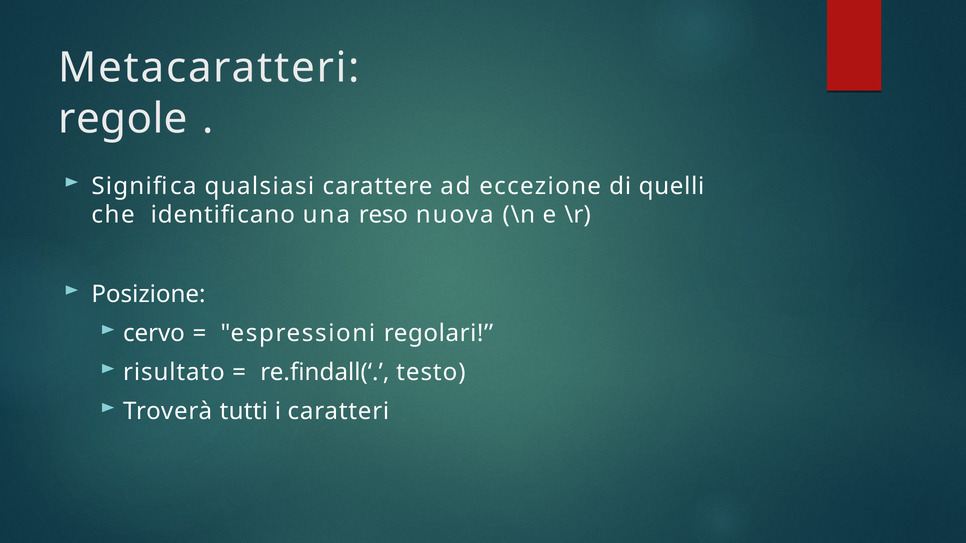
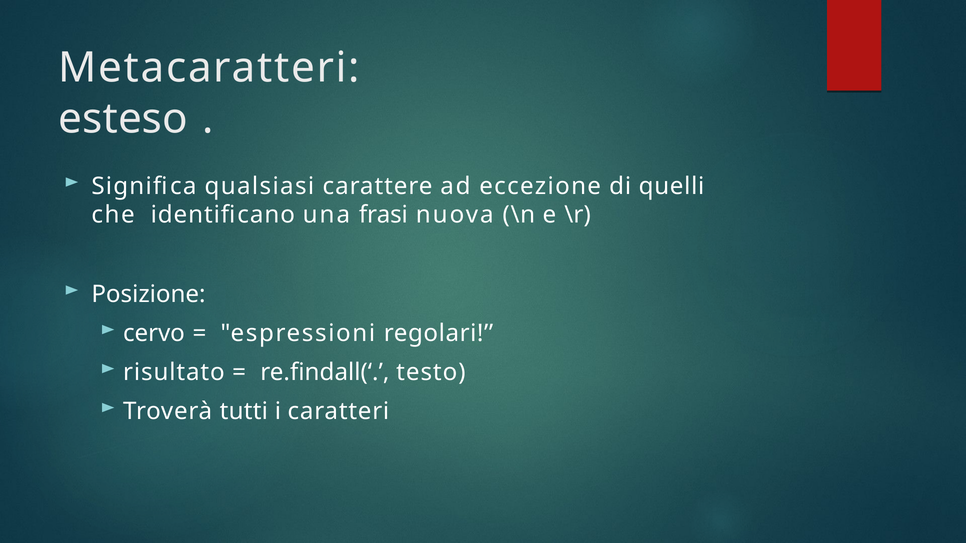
regole: regole -> esteso (123, 119)
reso: reso -> frasi (383, 215)
